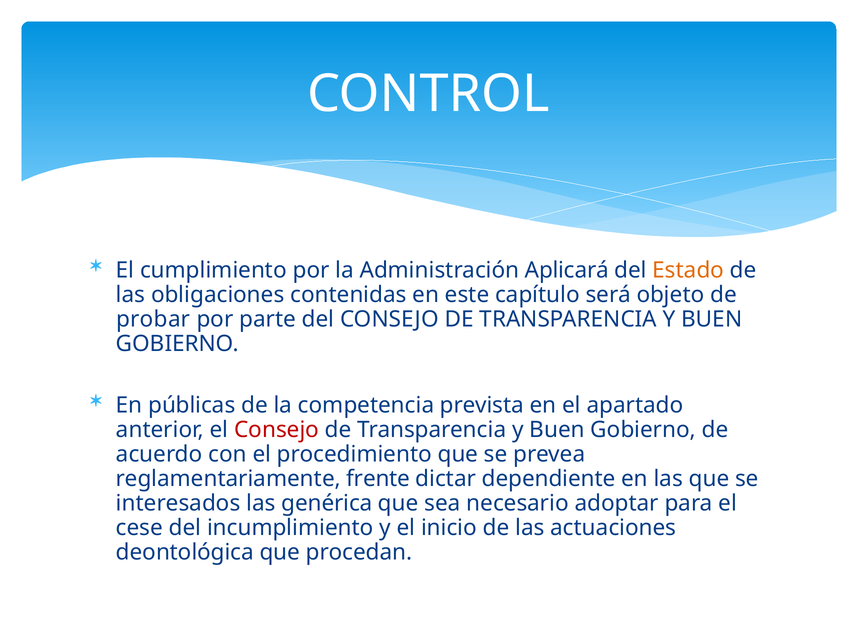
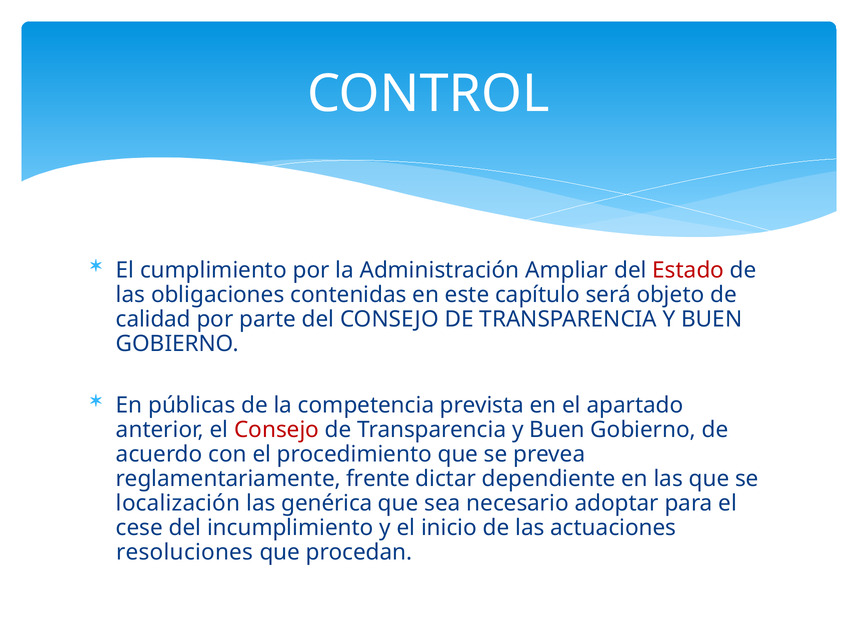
Aplicará: Aplicará -> Ampliar (567, 270)
Estado colour: orange -> red (688, 270)
probar: probar -> calidad (153, 319)
interesados: interesados -> localización (178, 503)
deontológica: deontológica -> resoluciones (185, 552)
